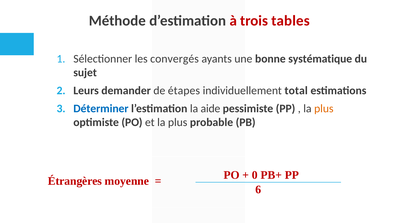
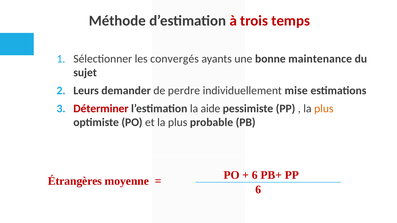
tables: tables -> temps (291, 21)
systématique: systématique -> maintenance (320, 59)
étapes: étapes -> perdre (184, 91)
total: total -> mise (296, 91)
Déterminer colour: blue -> red (101, 109)
0: 0 -> 6 (255, 175)
